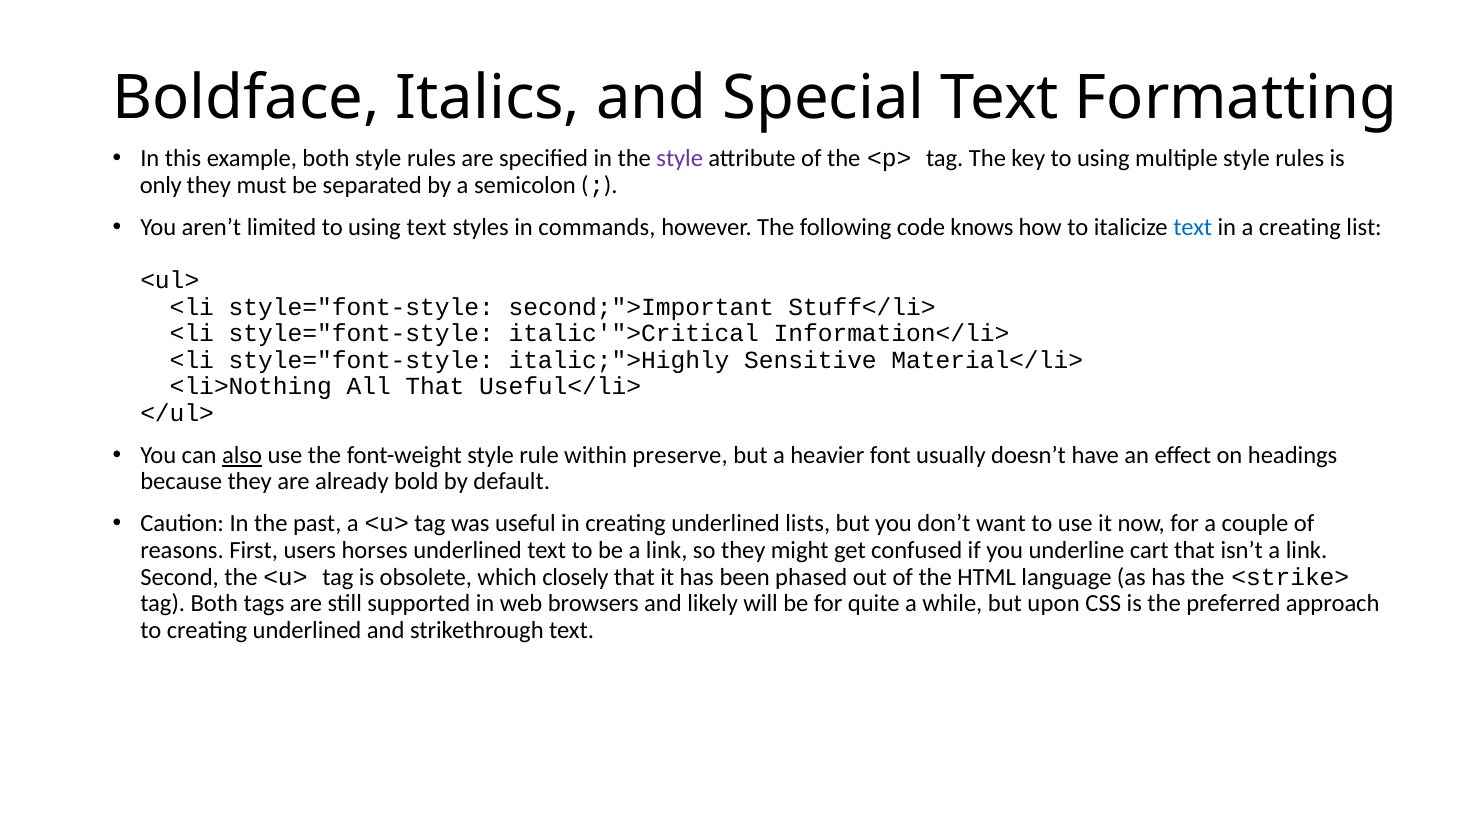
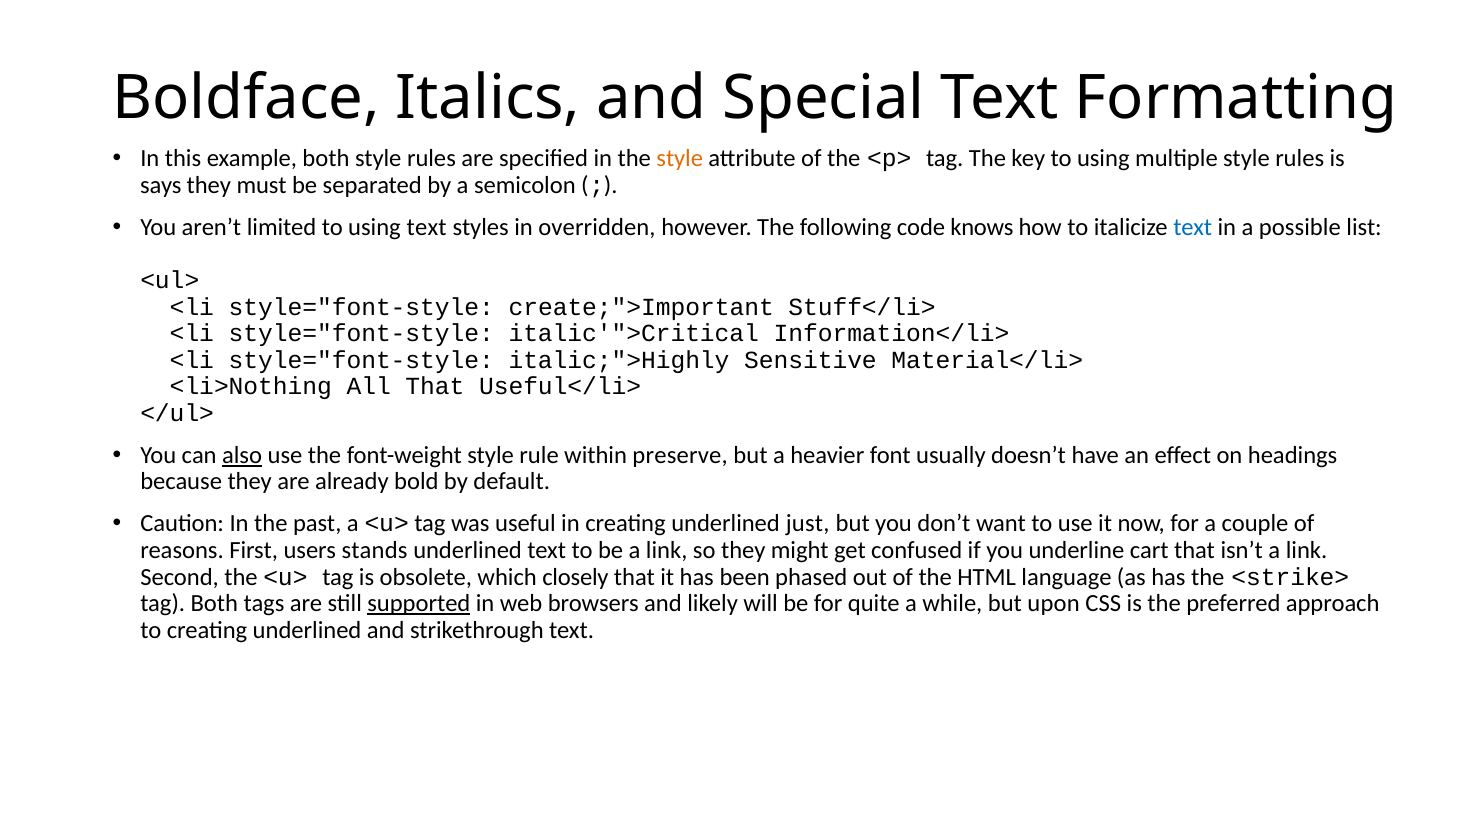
style colour: purple -> orange (680, 159)
only: only -> says (161, 185)
commands: commands -> overridden (597, 227)
a creating: creating -> possible (1300, 227)
second;">Important: second;">Important -> create;">Important (641, 307)
lists: lists -> just (808, 524)
horses: horses -> stands (375, 551)
supported underline: none -> present (419, 604)
